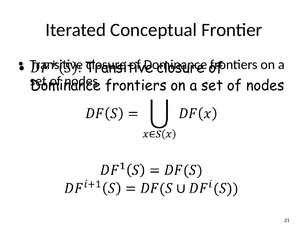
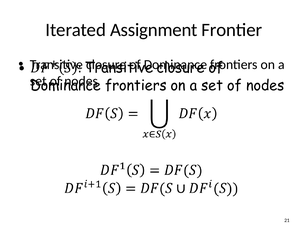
Conceptual: Conceptual -> Assignment (154, 30)
